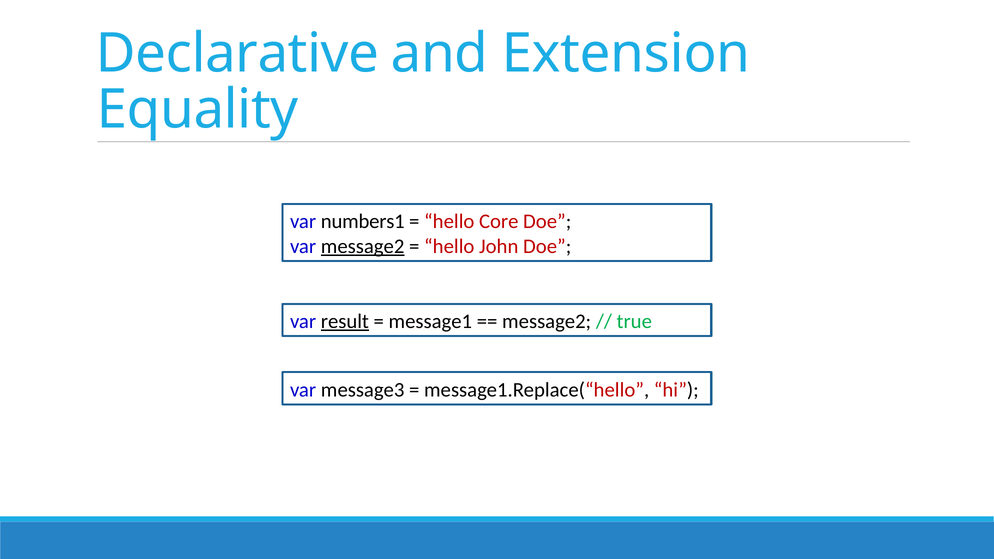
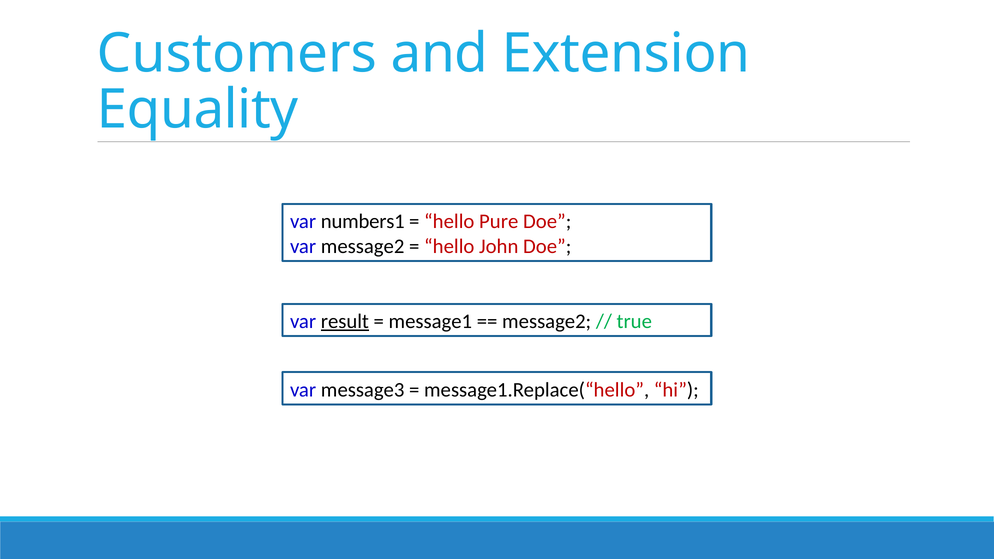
Declarative: Declarative -> Customers (237, 54)
Core: Core -> Pure (499, 221)
message2 underline: present -> none (363, 246)
